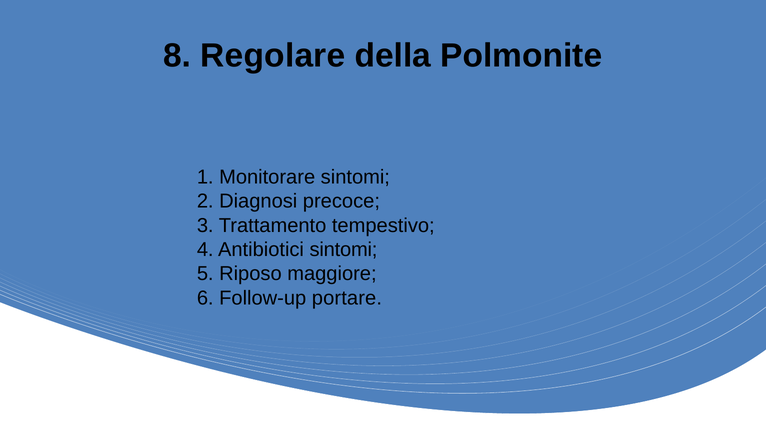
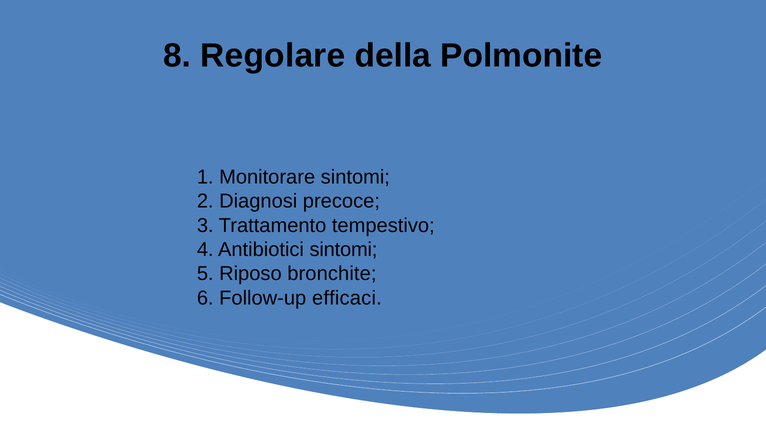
maggiore: maggiore -> bronchite (332, 274)
portare: portare -> efficaci (347, 298)
